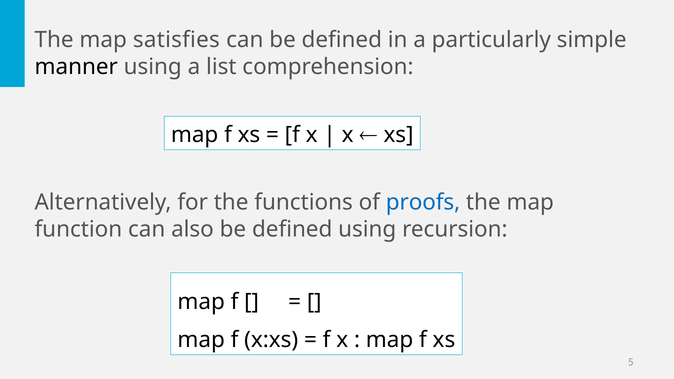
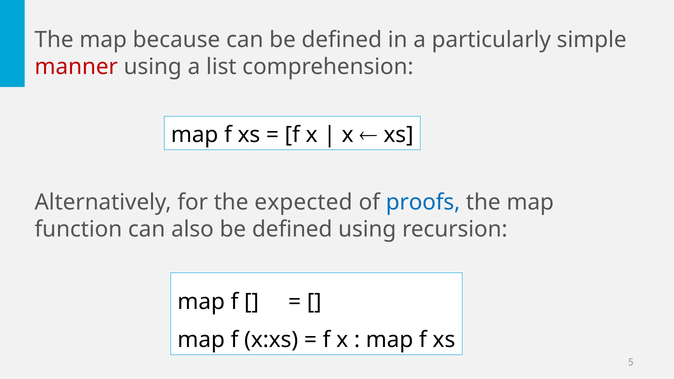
satisfies: satisfies -> because (176, 40)
manner colour: black -> red (76, 67)
functions: functions -> expected (303, 203)
